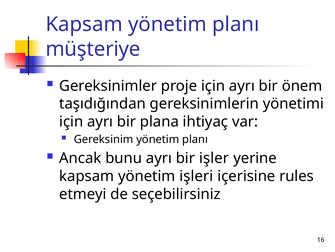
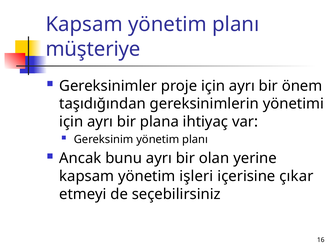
işler: işler -> olan (214, 158)
rules: rules -> çıkar (296, 176)
